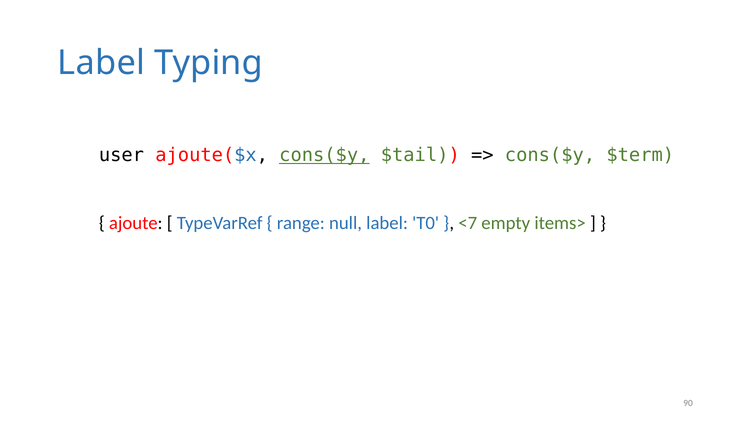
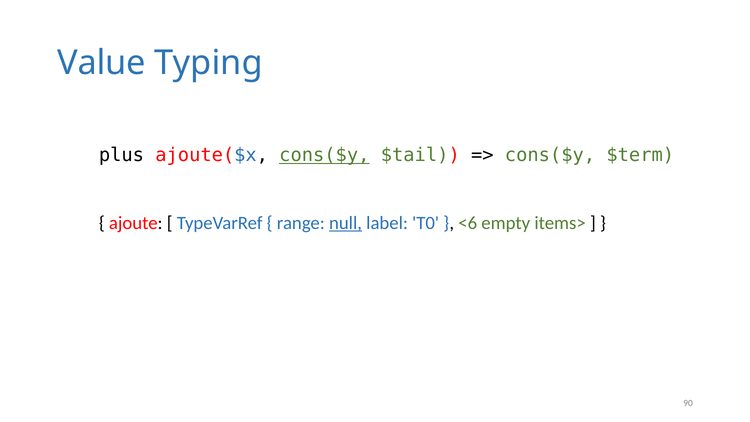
Label: Label -> Value (101, 63)
user: user -> plus (121, 155)
null underline: none -> present (346, 223)
<7: <7 -> <6 (468, 223)
